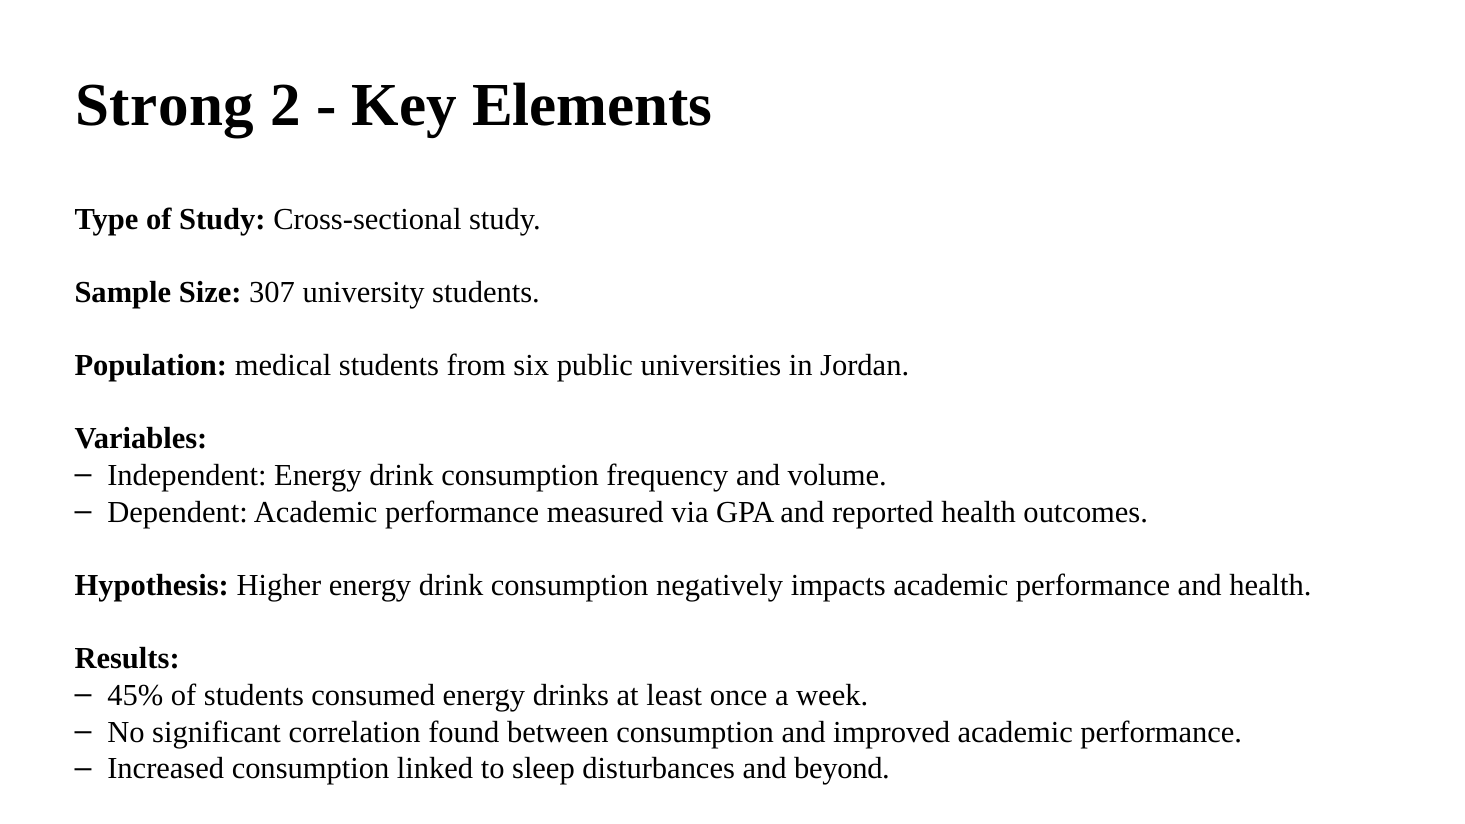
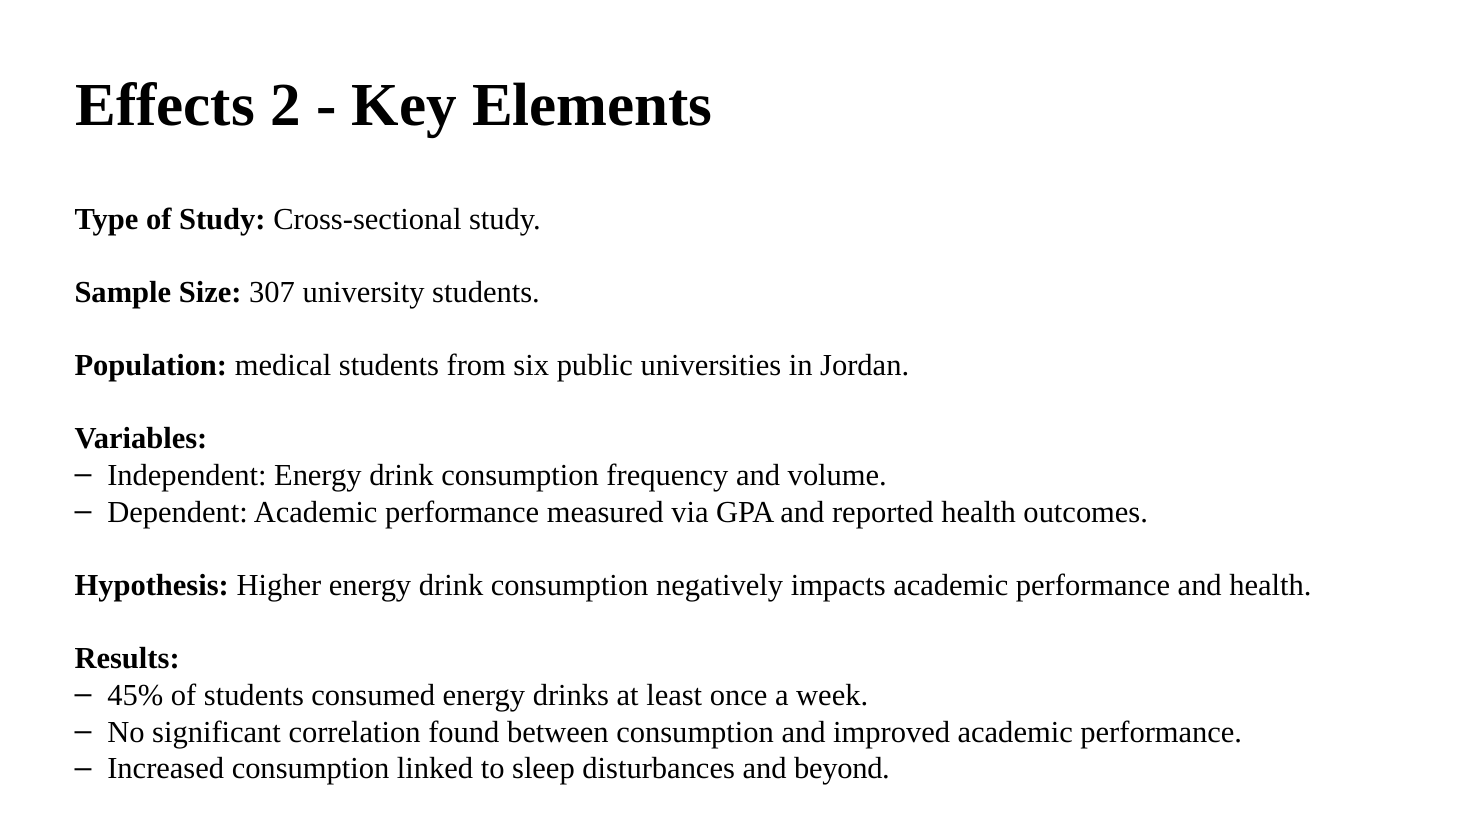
Strong: Strong -> Effects (165, 106)
